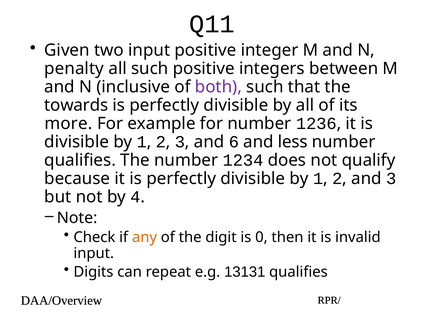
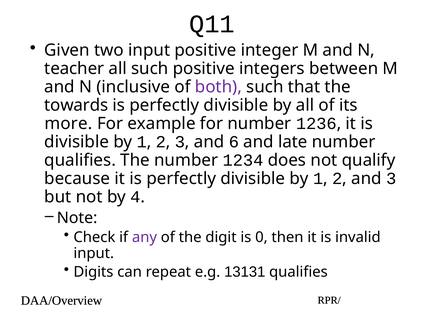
penalty: penalty -> teacher (74, 69)
less: less -> late (293, 142)
any colour: orange -> purple (144, 237)
